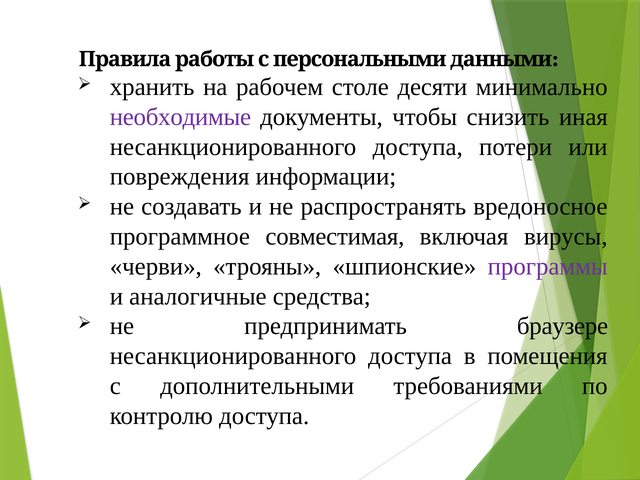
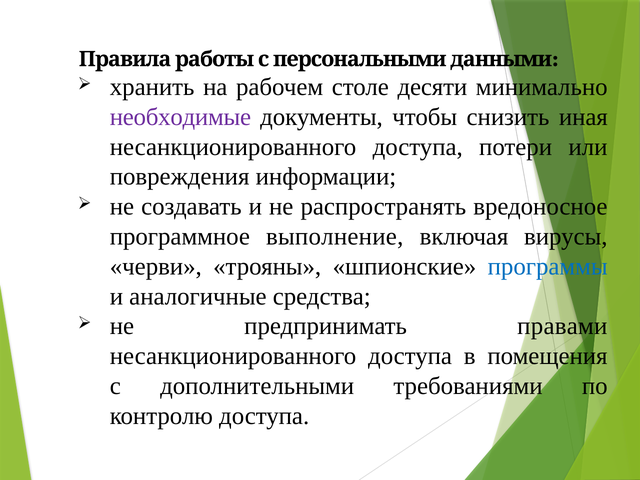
совместимая: совместимая -> выполнение (335, 237)
программы colour: purple -> blue (548, 266)
браузере: браузере -> правами (562, 326)
